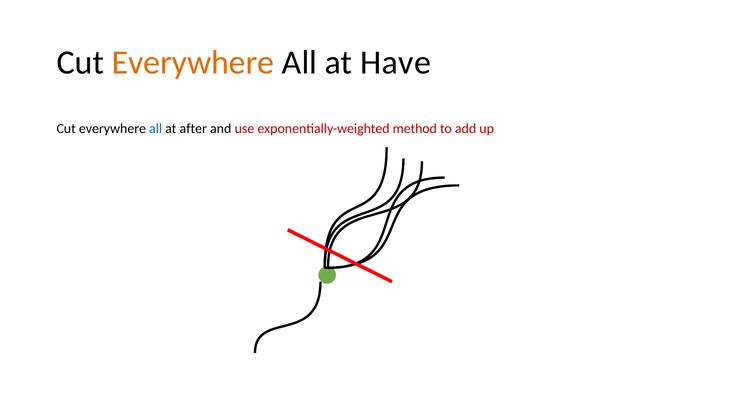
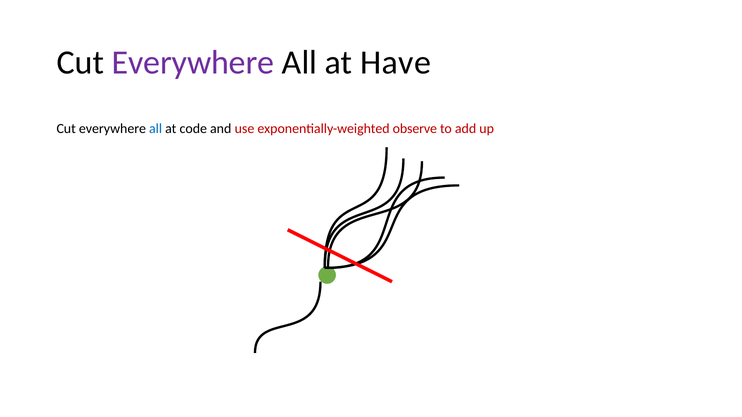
Everywhere colour: orange -> purple (193, 62)
after: after -> code (193, 129)
method: method -> observe (415, 129)
